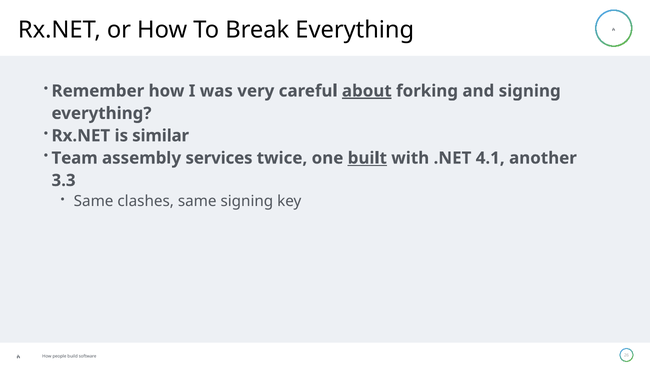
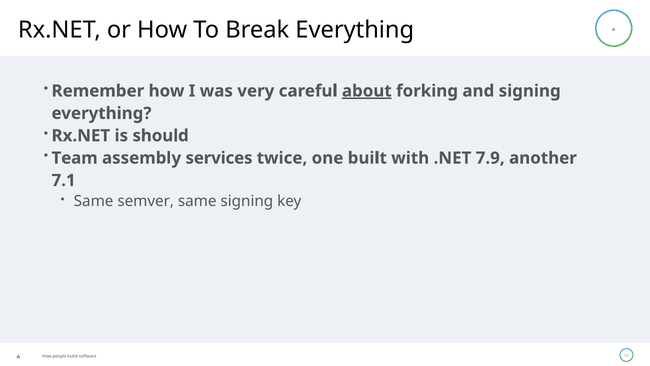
similar: similar -> should (161, 136)
built underline: present -> none (367, 158)
4.1: 4.1 -> 7.9 (490, 158)
3.3: 3.3 -> 7.1 (64, 180)
clashes: clashes -> semver (146, 201)
